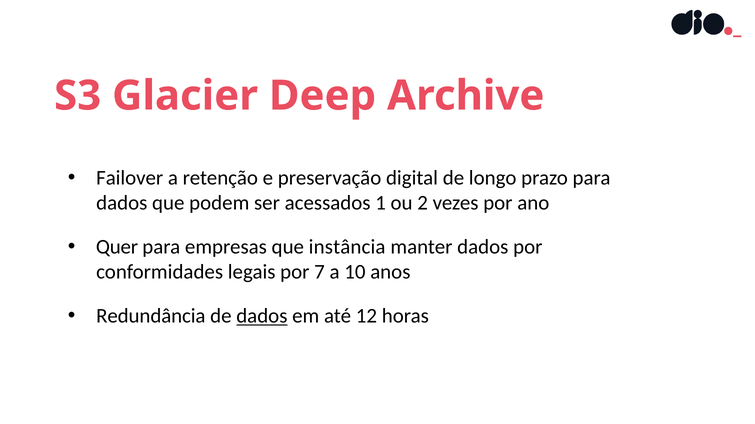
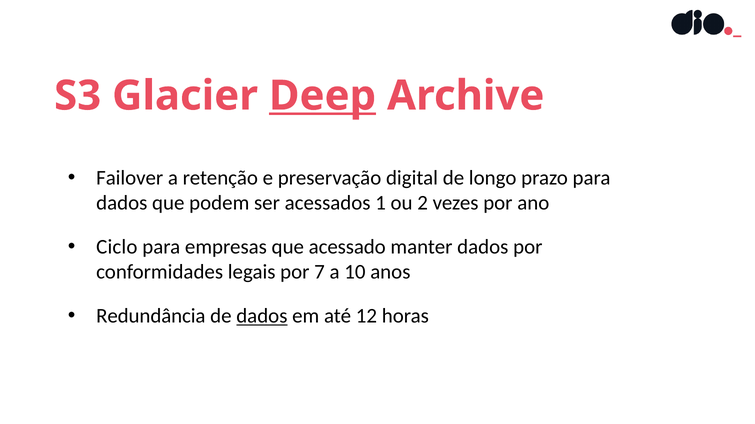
Deep underline: none -> present (322, 96)
Quer: Quer -> Ciclo (117, 247)
instância: instância -> acessado (347, 247)
